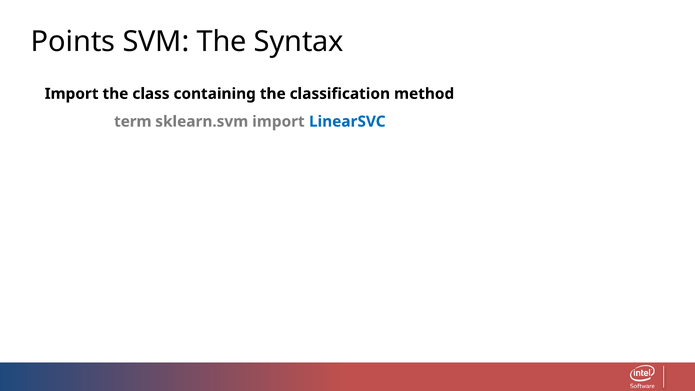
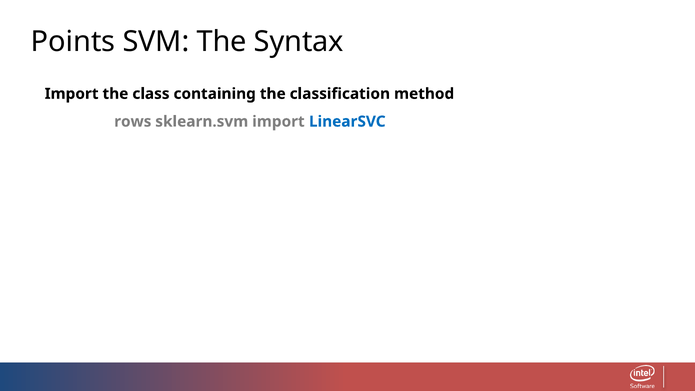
term: term -> rows (133, 122)
